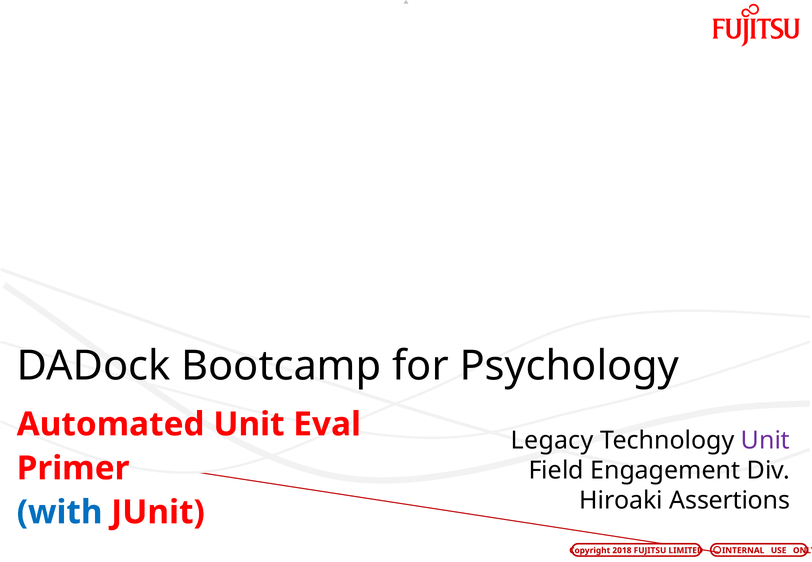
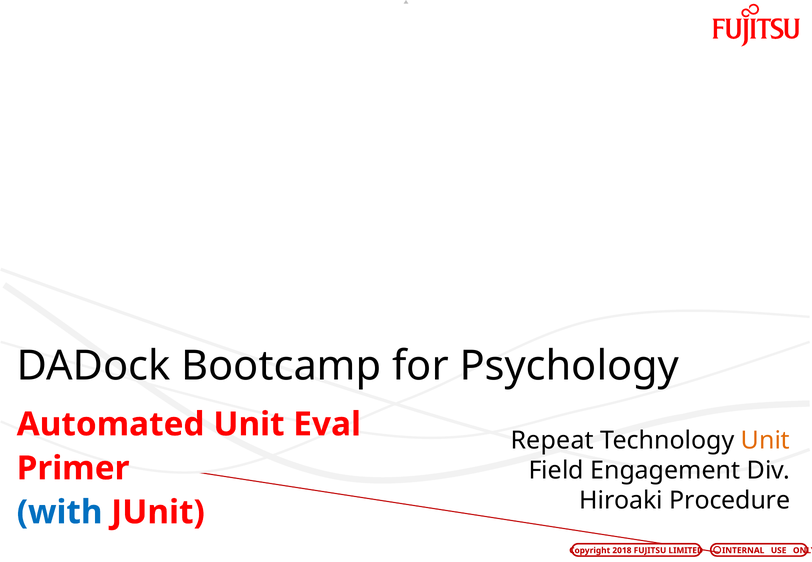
Legacy: Legacy -> Repeat (552, 441)
Unit colour: purple -> orange (765, 441)
Assertions: Assertions -> Procedure (730, 501)
